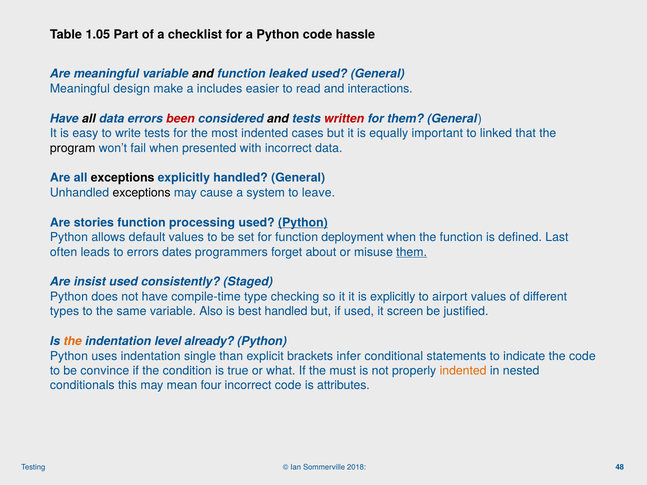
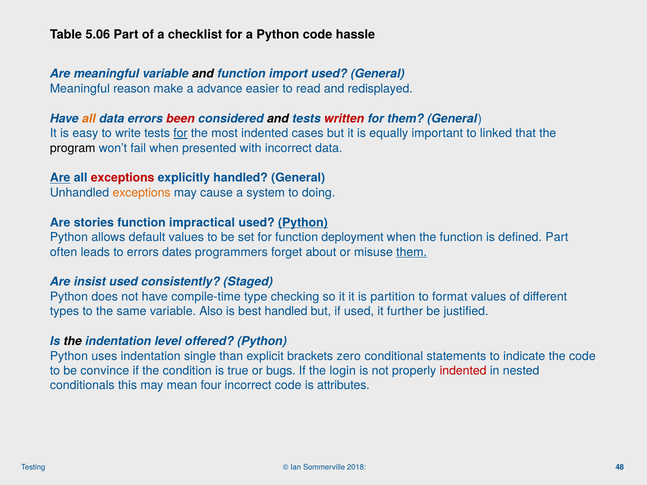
1.05: 1.05 -> 5.06 (98, 35)
leaked: leaked -> import (288, 74)
design: design -> reason (132, 89)
includes: includes -> advance (220, 89)
interactions: interactions -> redisplayed (380, 89)
all colour: black -> orange (89, 119)
for underline: none -> present (180, 133)
Are underline: none -> present (60, 178)
exceptions colour: black -> red (123, 178)
exceptions colour: black -> orange (142, 193)
leave: leave -> doing (319, 193)
processing: processing -> impractical (202, 223)
defined Last: Last -> Part (557, 237)
is explicitly: explicitly -> partition (393, 297)
airport: airport -> format (450, 297)
screen: screen -> further (405, 312)
the colour: orange -> black (73, 341)
already: already -> offered (209, 341)
infer: infer -> zero (349, 356)
what: what -> bugs (281, 371)
must: must -> login (343, 371)
indented colour: orange -> red (463, 371)
